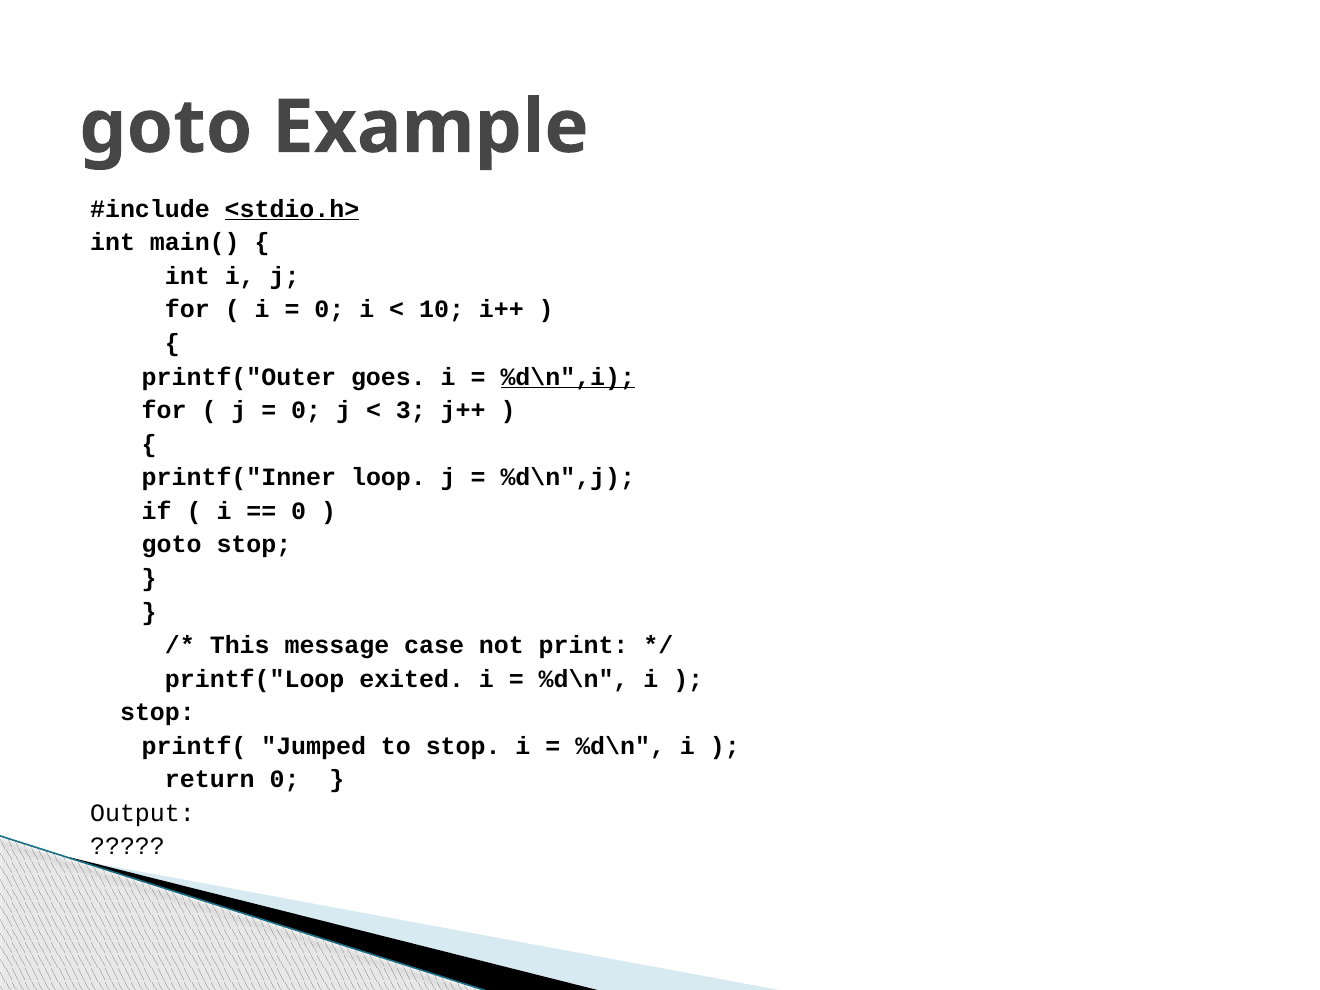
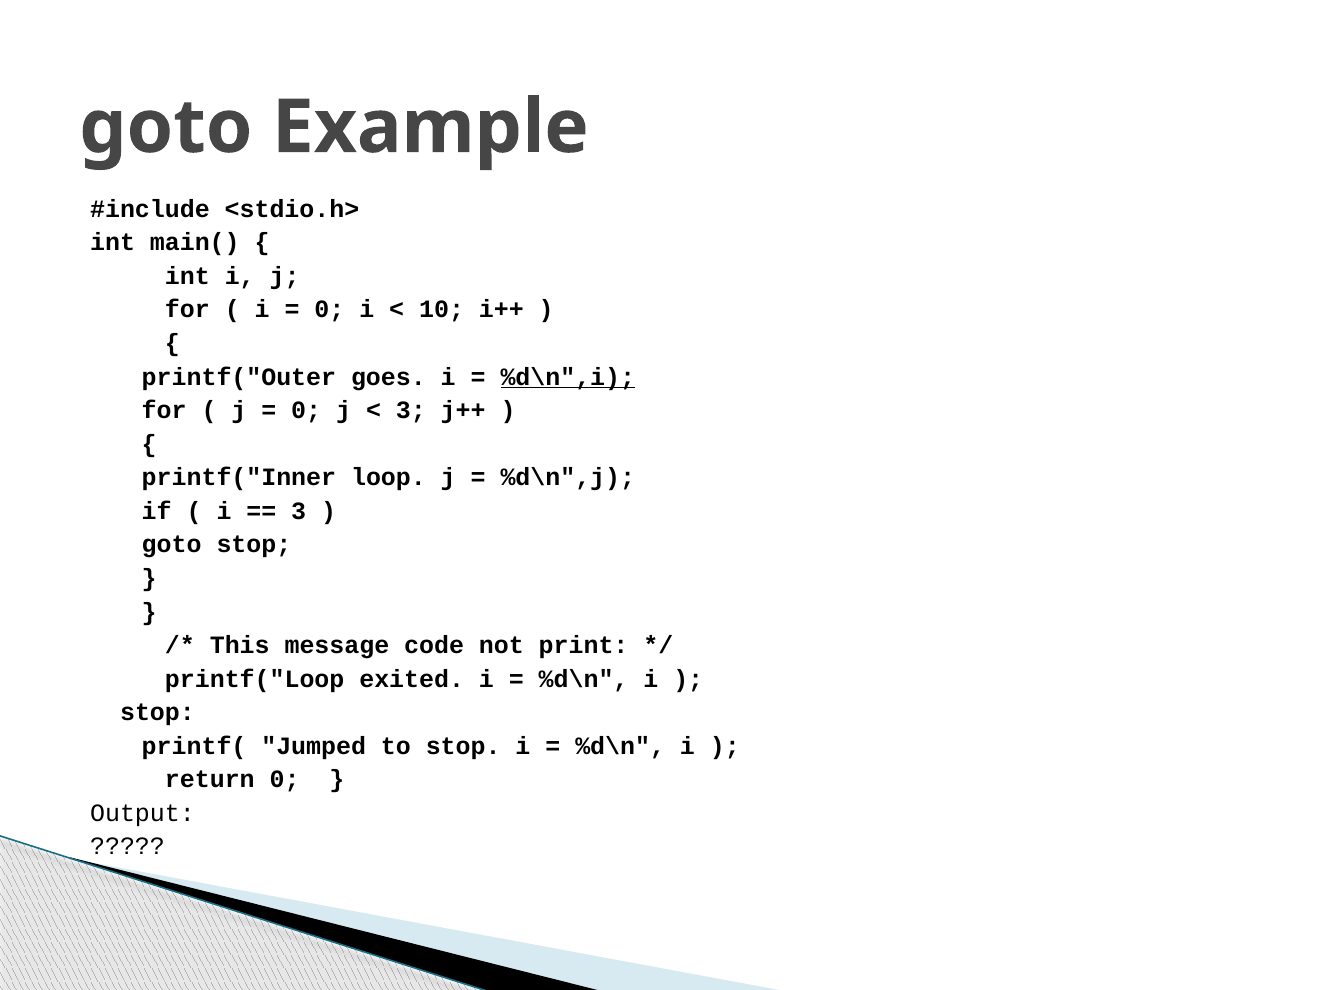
<stdio.h> underline: present -> none (292, 209)
0: 0 -> 3 (299, 511)
case: case -> code (434, 645)
